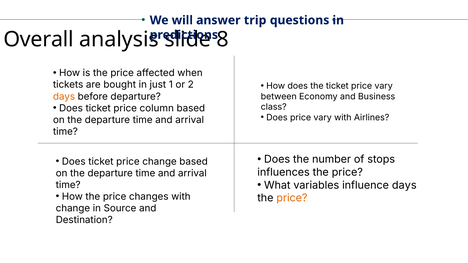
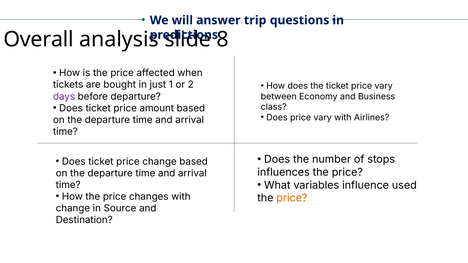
days colour: orange -> purple (64, 97)
column: column -> amount (157, 108)
influence days: days -> used (404, 185)
